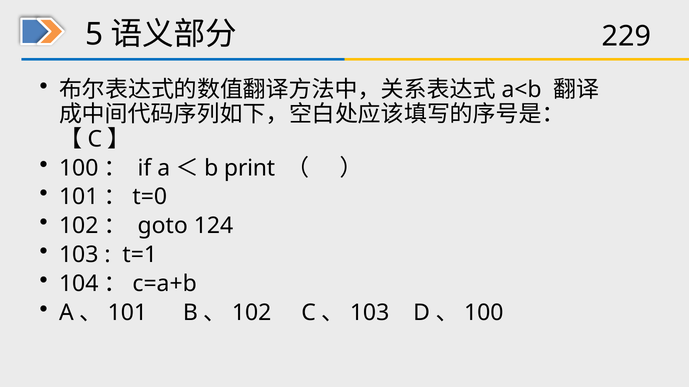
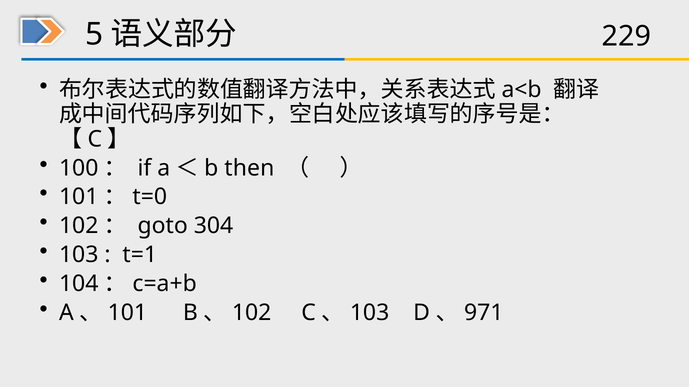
print: print -> then (249, 168)
124: 124 -> 304 (213, 226)
100: 100 -> 971 (484, 313)
